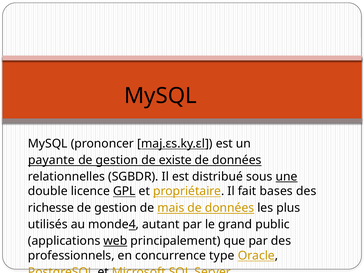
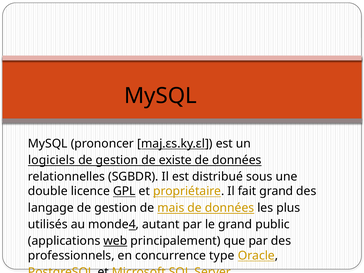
payante: payante -> logiciels (51, 160)
une underline: present -> none (287, 177)
fait bases: bases -> grand (276, 191)
richesse: richesse -> langage (51, 208)
